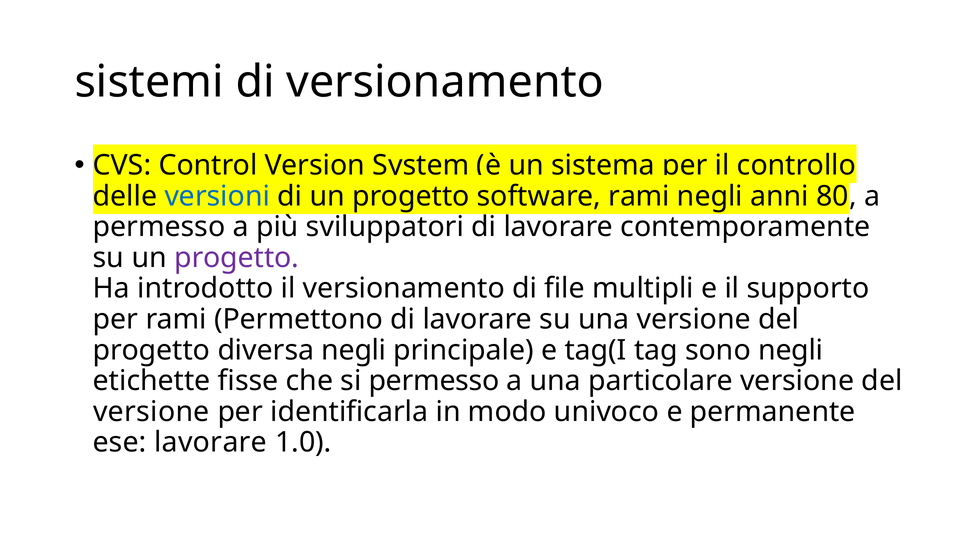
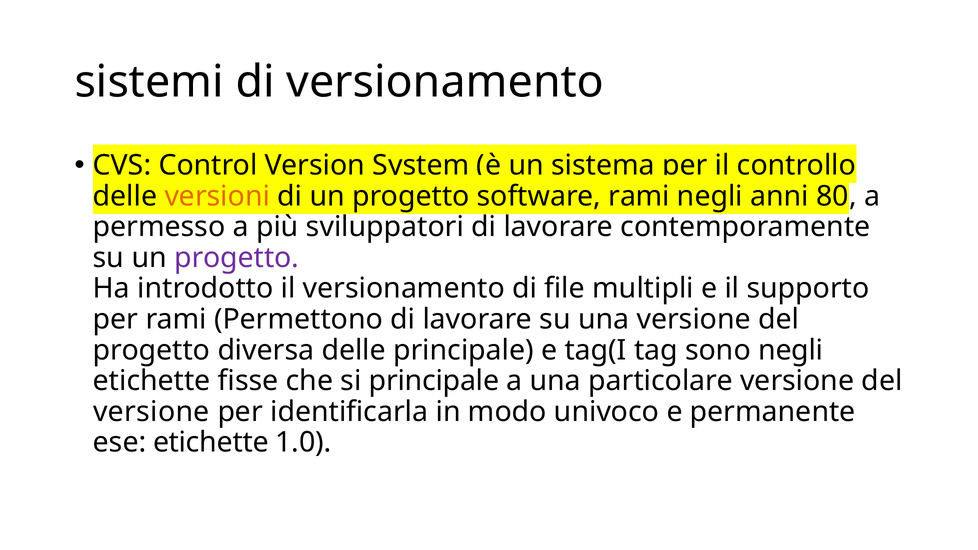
versioni colour: blue -> orange (217, 196)
diversa negli: negli -> delle (354, 350)
si permesso: permesso -> principale (434, 381)
ese lavorare: lavorare -> etichette (211, 443)
